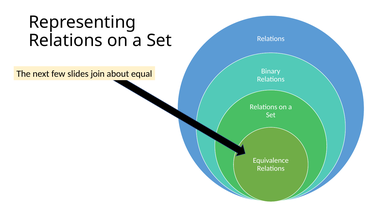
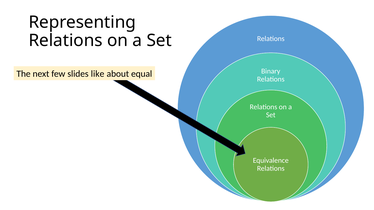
join: join -> like (98, 74)
